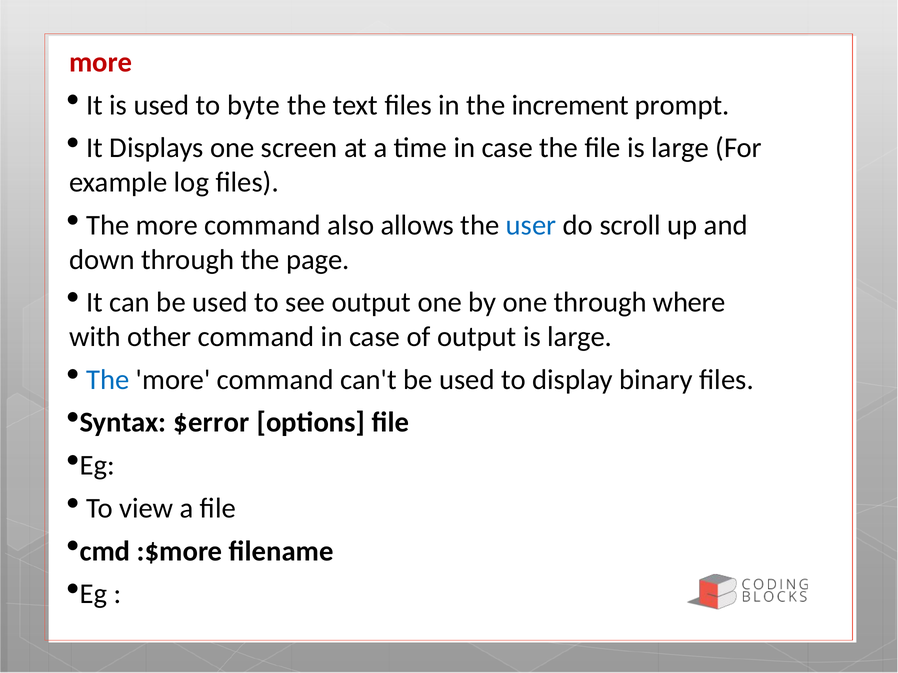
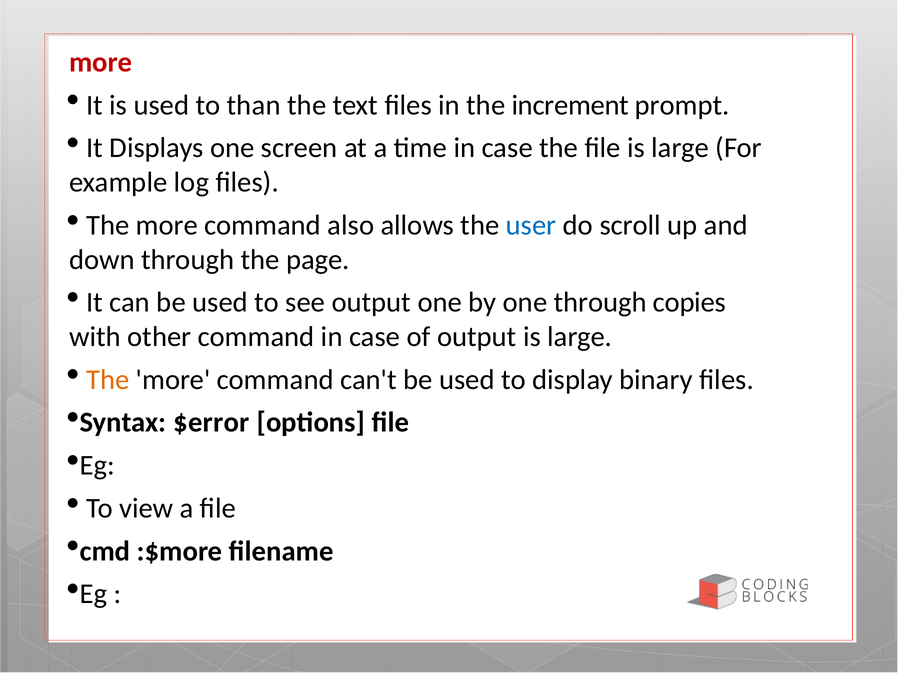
byte: byte -> than (254, 105)
where: where -> copies (689, 303)
The colour: blue -> orange (108, 380)
